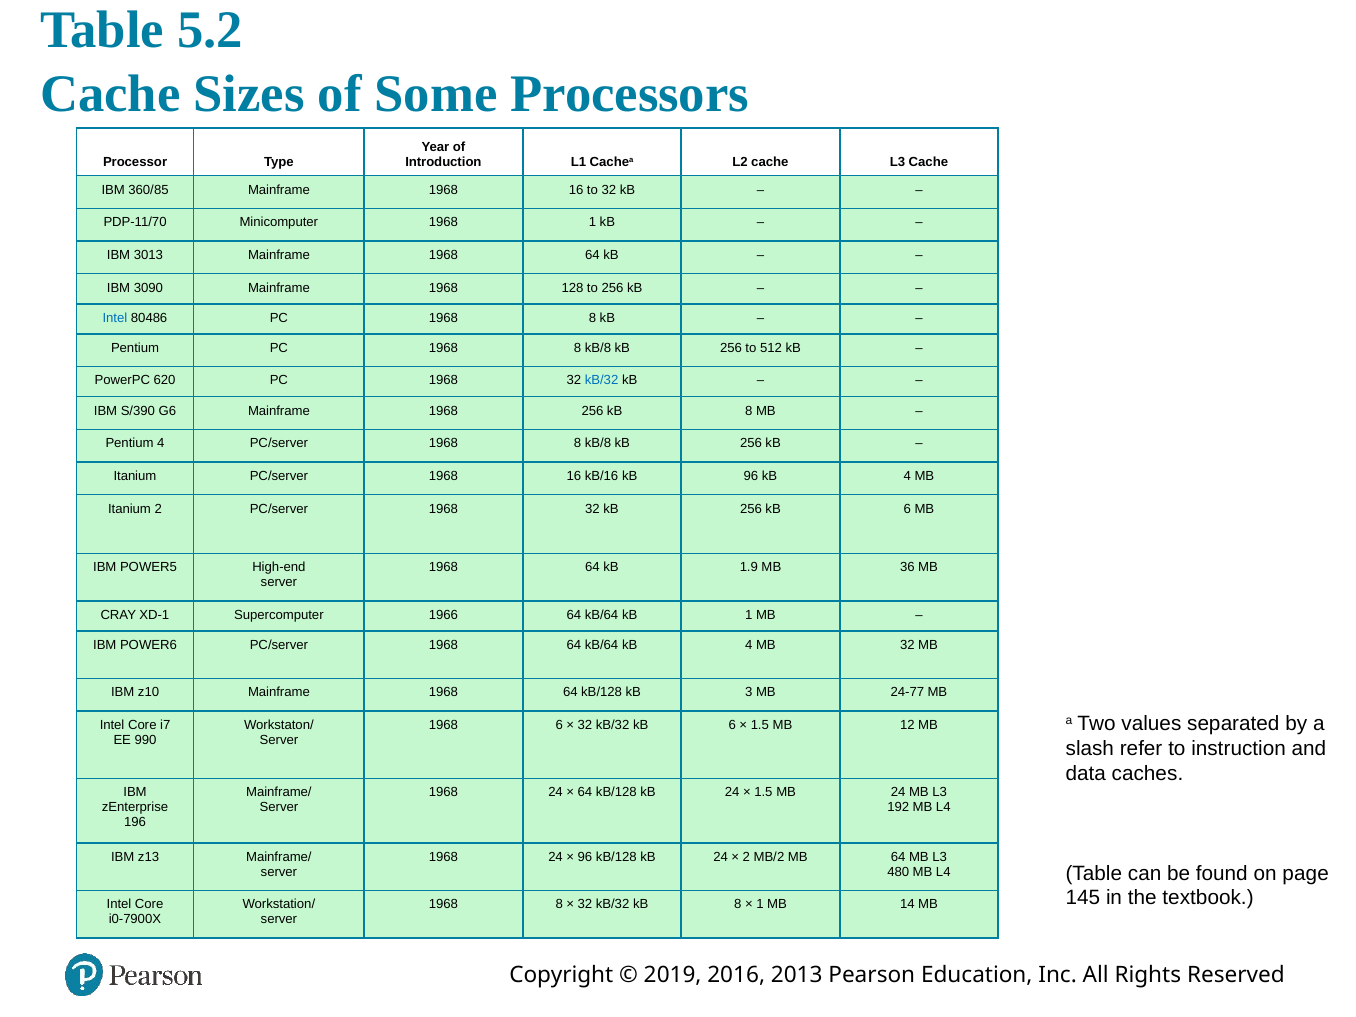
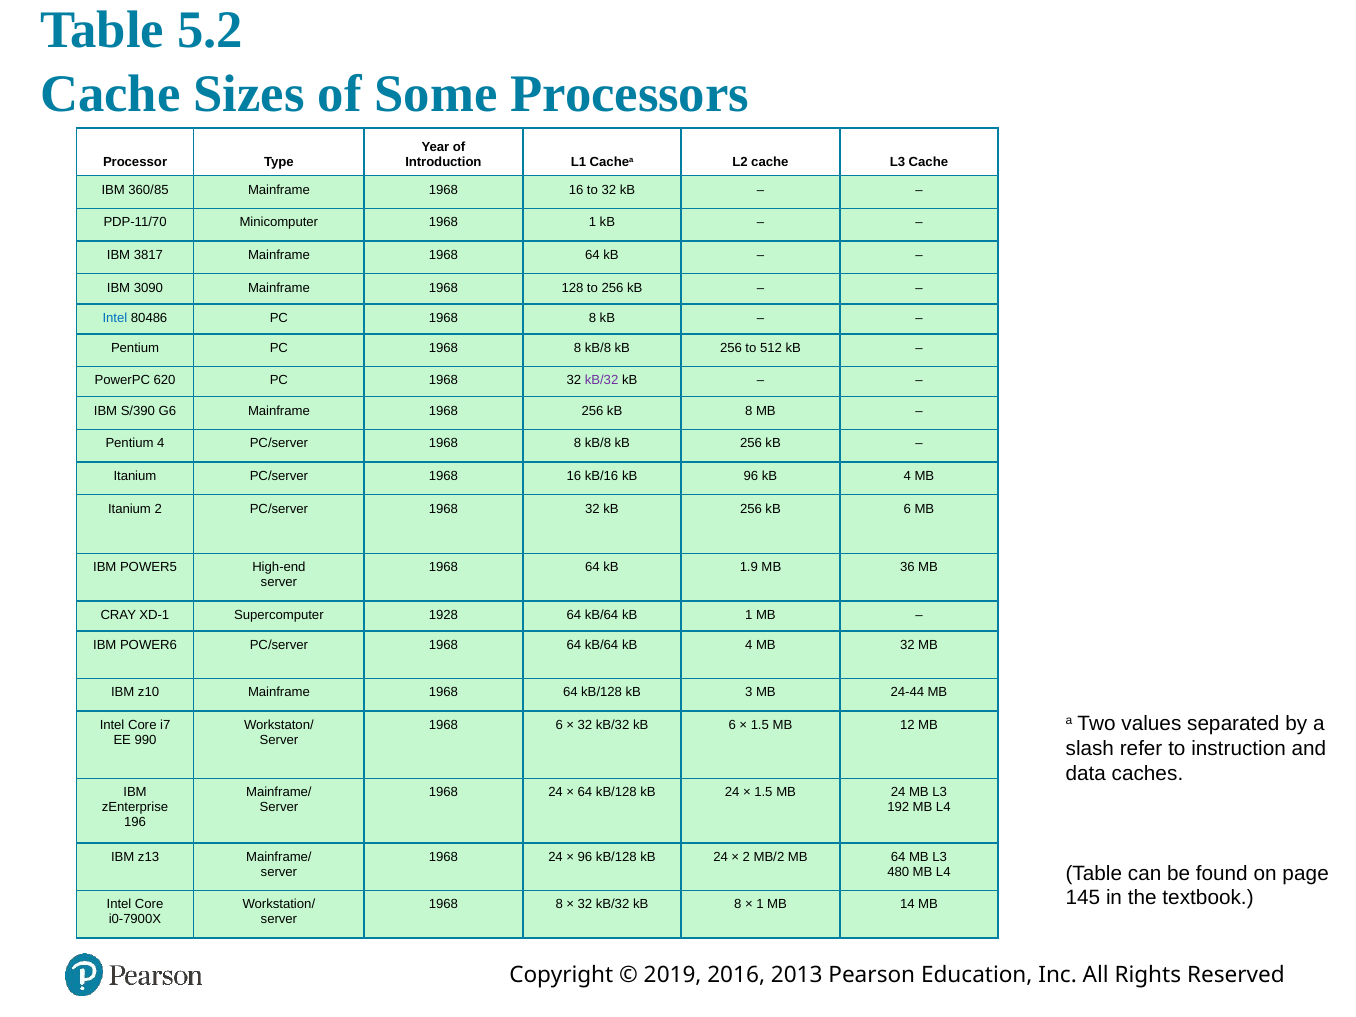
3013: 3013 -> 3817 (148, 255)
kB/32 colour: blue -> purple (602, 381)
1966: 1966 -> 1928 (443, 615)
24-77: 24-77 -> 24-44 (907, 692)
